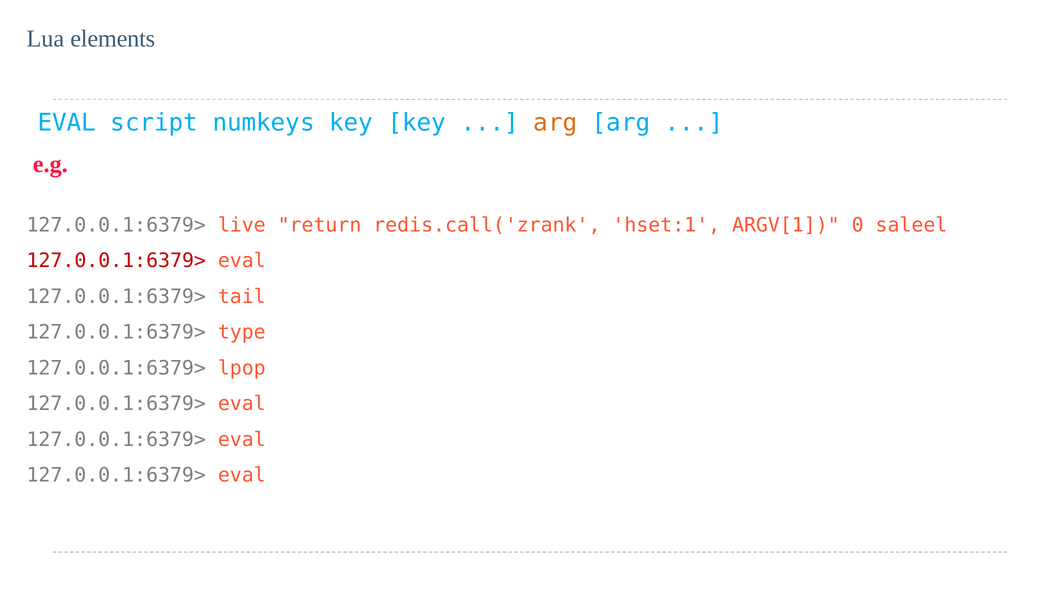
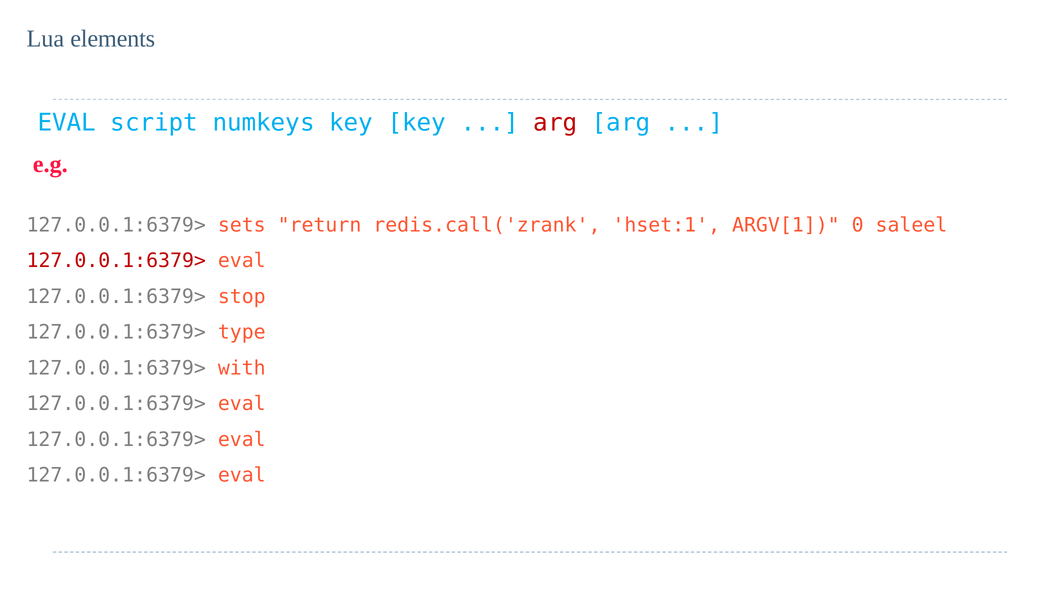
arg colour: orange -> red (555, 123)
live: live -> sets (242, 225)
tail: tail -> stop (242, 297)
lpop: lpop -> with (242, 368)
